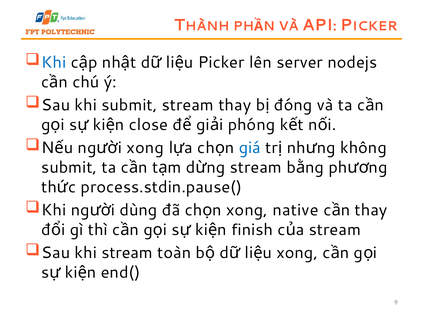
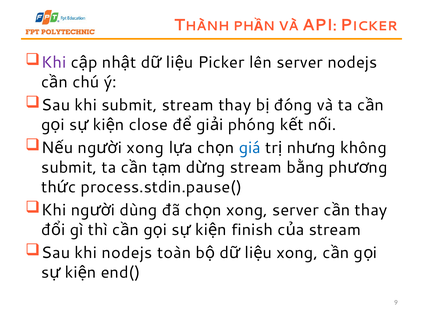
Khi colour: blue -> purple (54, 62)
xong native: native -> server (296, 210)
khi stream: stream -> nodejs (127, 253)
